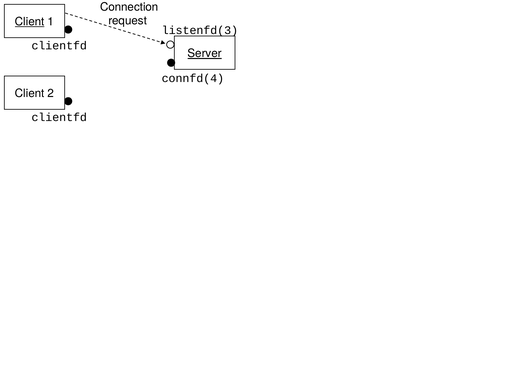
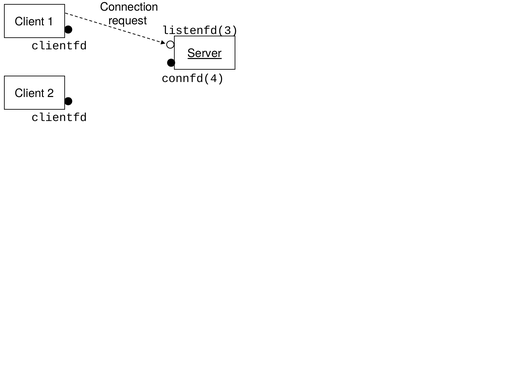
Client underline: present -> none (30, 22)
